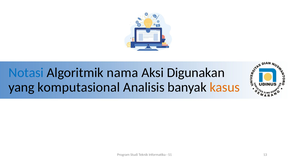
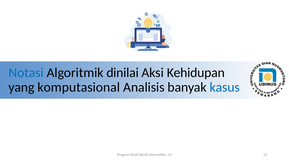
nama: nama -> dinilai (123, 73)
Digunakan: Digunakan -> Kehidupan (196, 73)
kasus colour: orange -> blue (225, 88)
